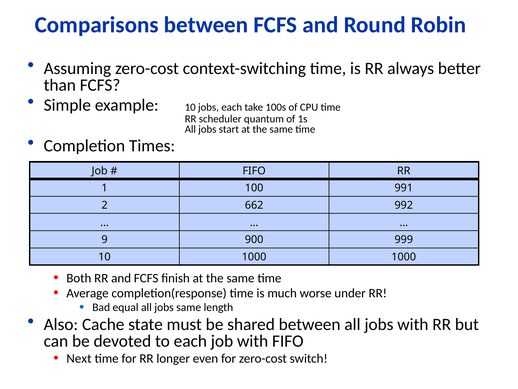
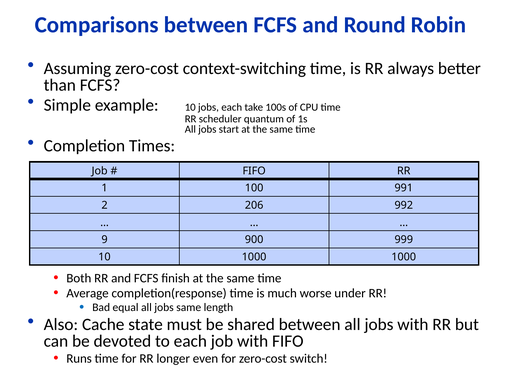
662: 662 -> 206 (254, 205)
Next: Next -> Runs (79, 358)
